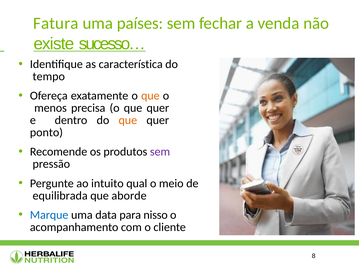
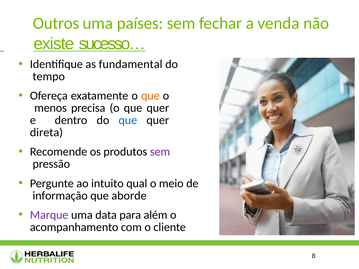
Fatura: Fatura -> Outros (56, 23)
característica: característica -> fundamental (131, 64)
que colour: orange -> blue (128, 120)
ponto: ponto -> direta (46, 132)
equilibrada: equilibrada -> informação (60, 196)
Marque colour: blue -> purple (49, 215)
nisso: nisso -> além (156, 215)
